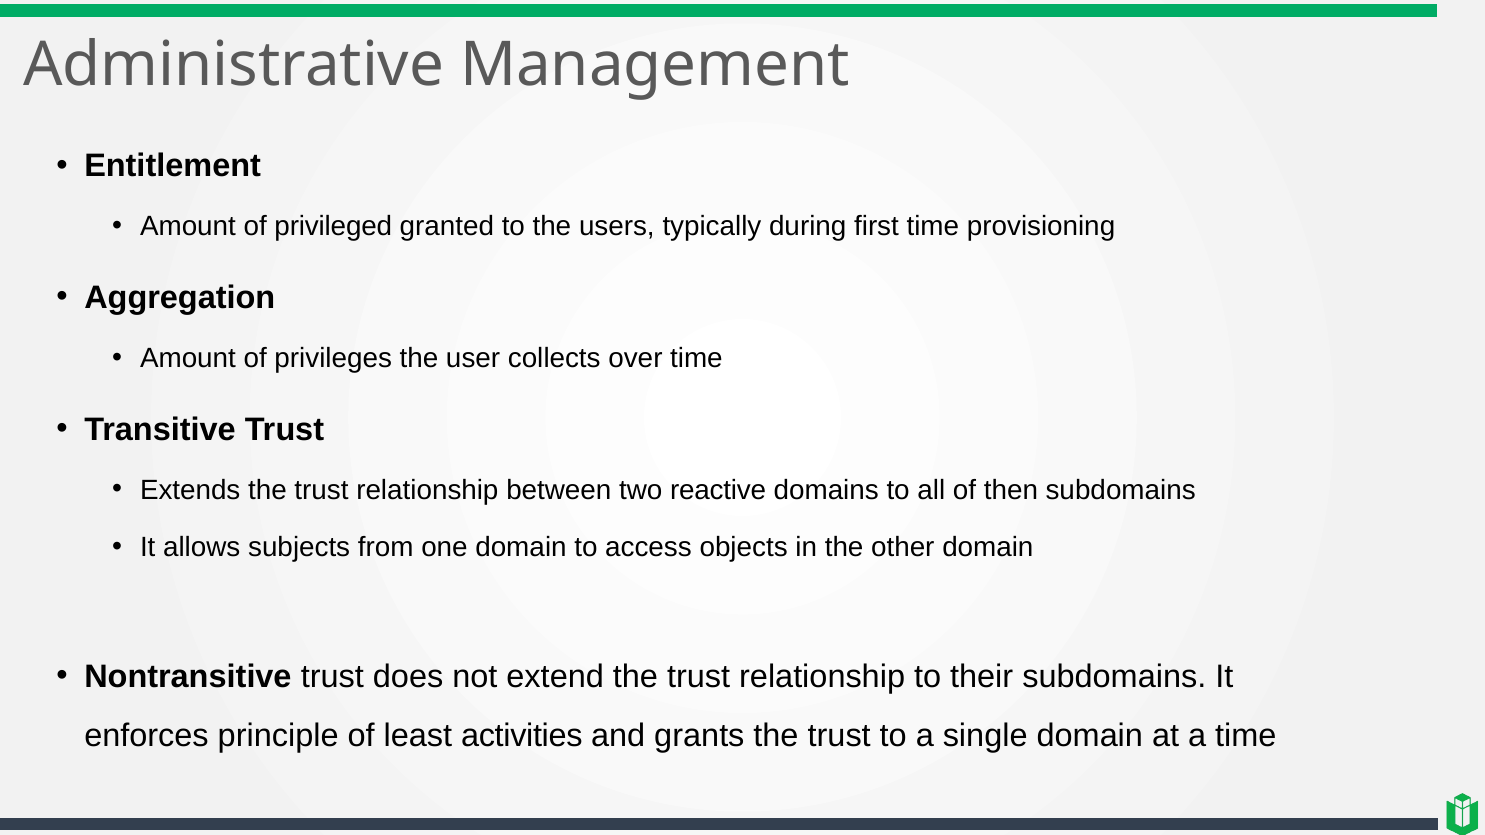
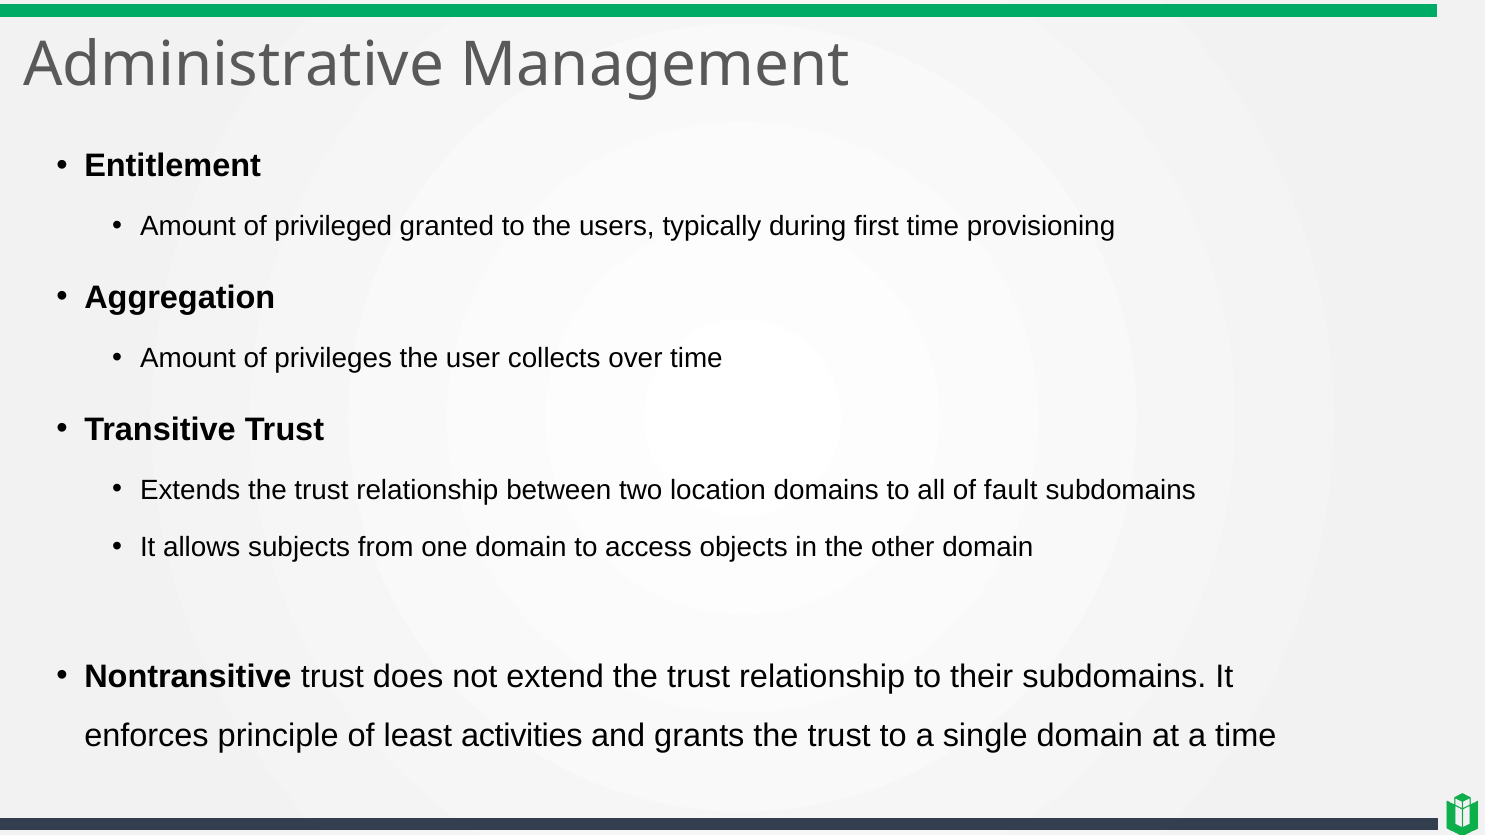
reactive: reactive -> location (718, 490)
then: then -> fault (1011, 490)
